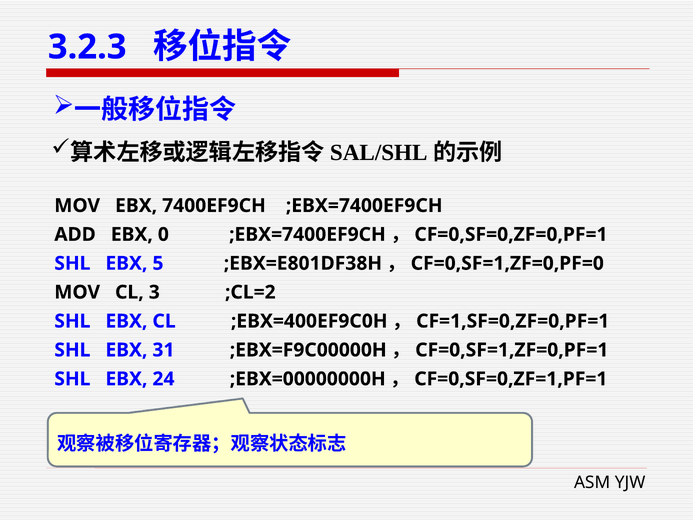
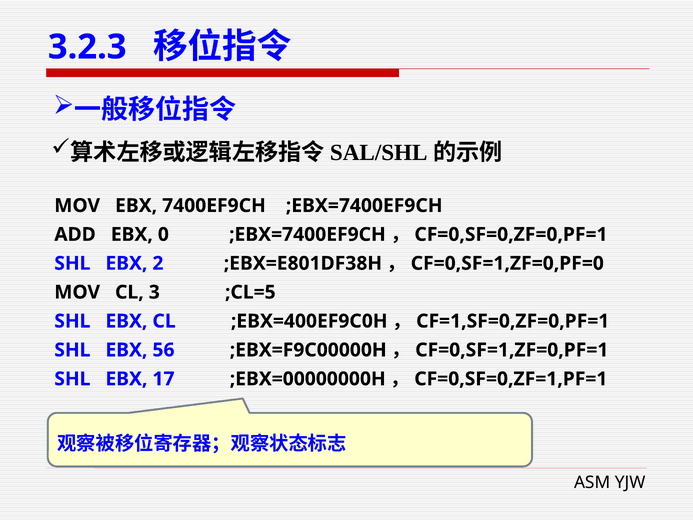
5: 5 -> 2 (158, 263)
;CL=2: ;CL=2 -> ;CL=5 (250, 292)
31: 31 -> 56 (163, 350)
24: 24 -> 17 (163, 379)
